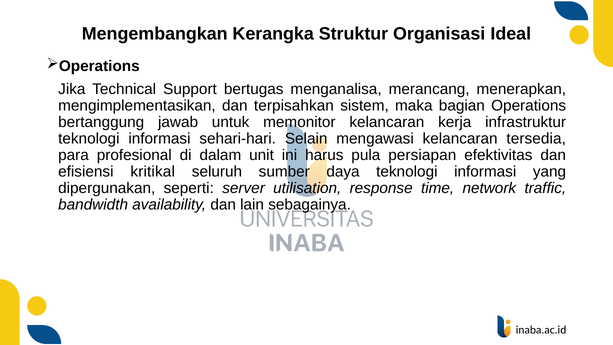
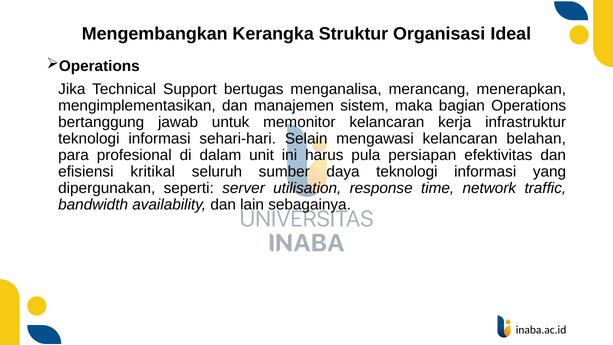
terpisahkan: terpisahkan -> manajemen (294, 105)
tersedia: tersedia -> belahan (536, 139)
